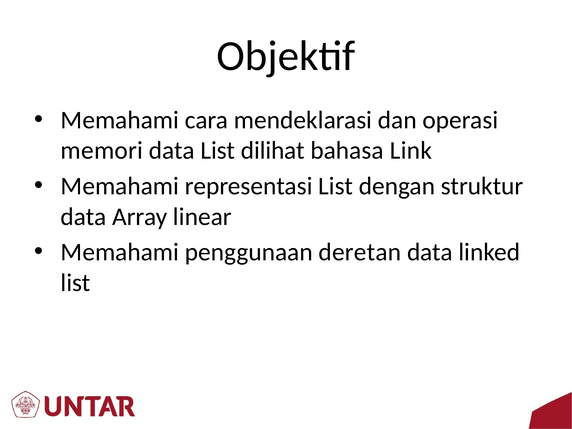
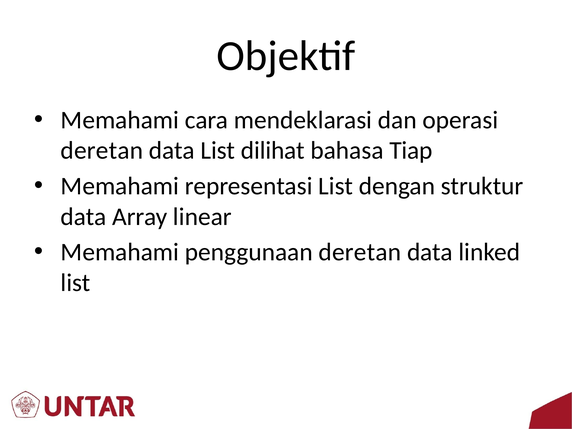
memori: memori -> deretan (102, 151)
Link: Link -> Tiap (411, 151)
